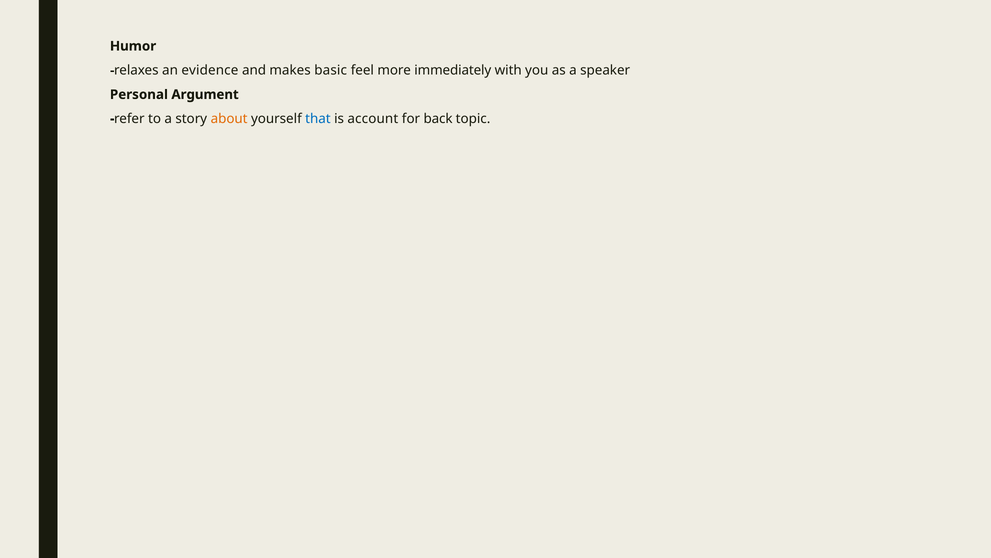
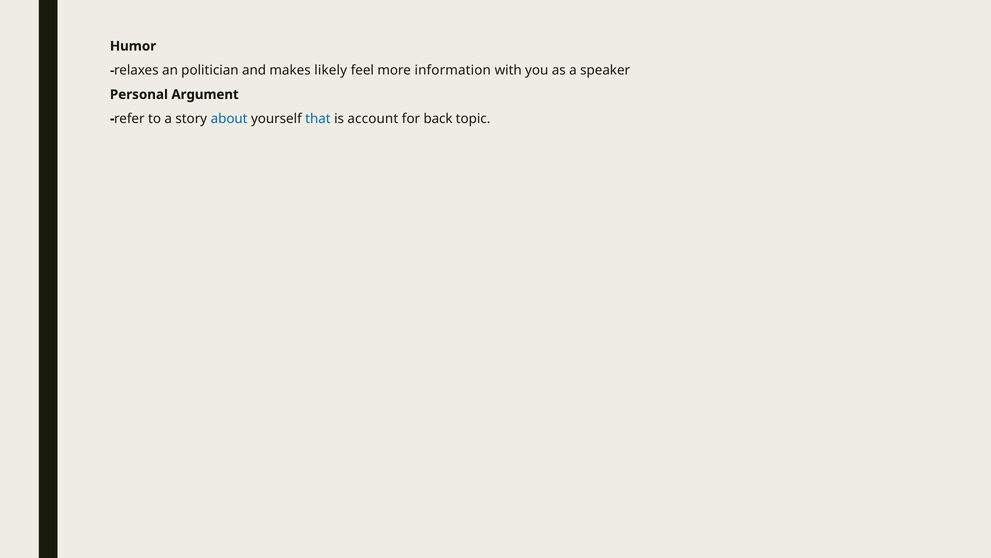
evidence: evidence -> politician (210, 70)
basic: basic -> likely (331, 70)
immediately: immediately -> information (453, 70)
about colour: orange -> blue (229, 119)
